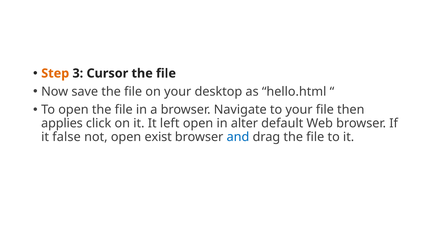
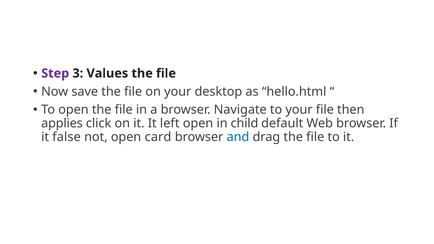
Step colour: orange -> purple (55, 73)
Cursor: Cursor -> Values (107, 73)
alter: alter -> child (244, 123)
exist: exist -> card (158, 137)
